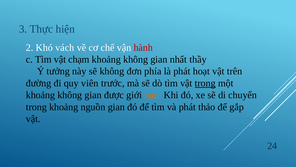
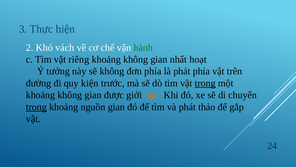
hành colour: red -> green (143, 47)
chạm: chạm -> riêng (79, 59)
thầy: thầy -> hoạt (198, 59)
phát hoạt: hoạt -> phía (201, 71)
viên: viên -> kiện (90, 83)
trong underline: none -> present (36, 107)
